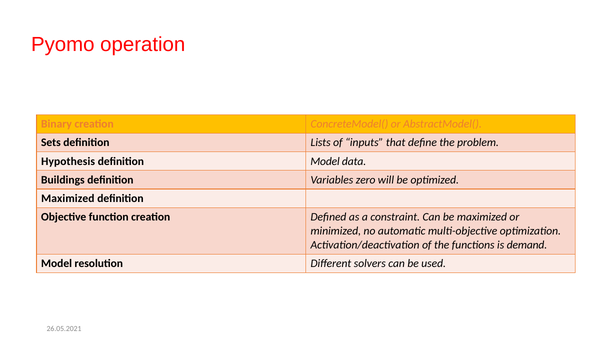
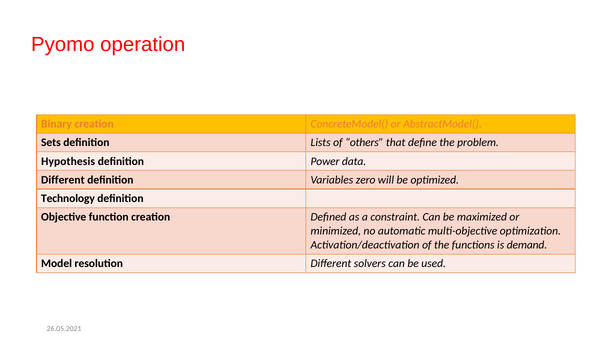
inputs: inputs -> others (364, 143)
definition Model: Model -> Power (325, 161)
Buildings: Buildings -> Different (63, 180)
Maximized: Maximized -> Technology (68, 199)
